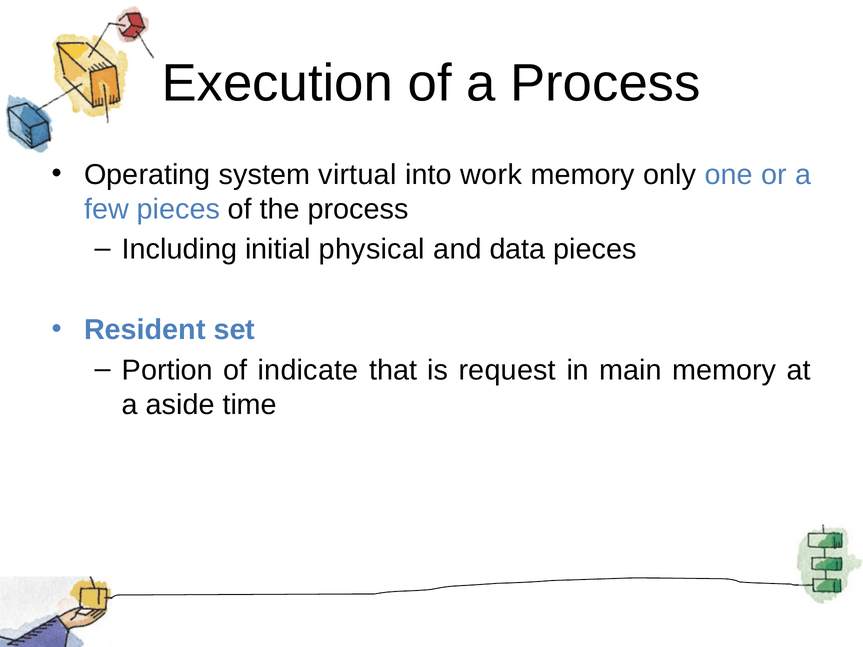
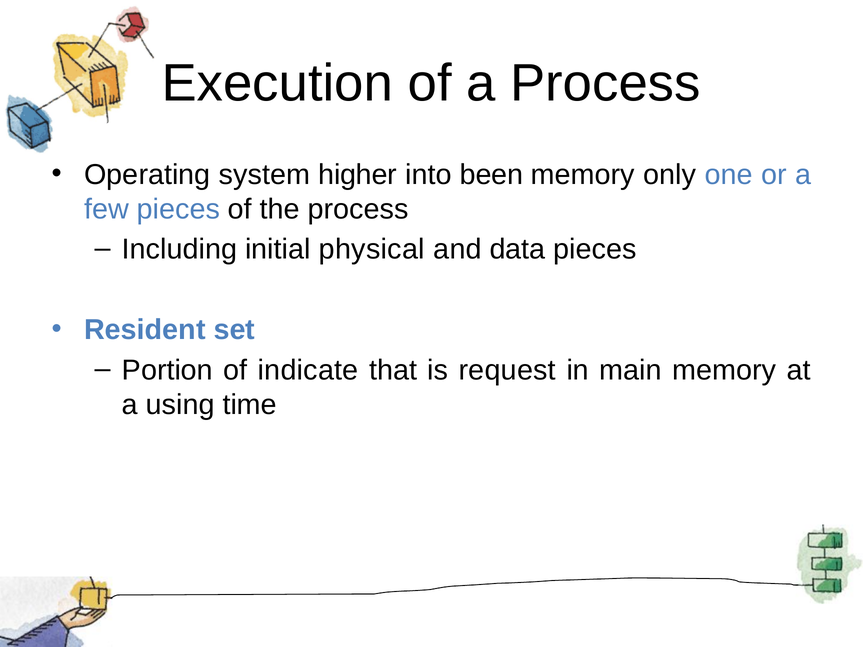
virtual: virtual -> higher (358, 175)
work: work -> been (491, 175)
aside: aside -> using (180, 405)
